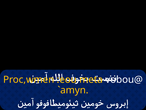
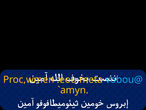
vobou@ colour: white -> light blue (124, 79)
